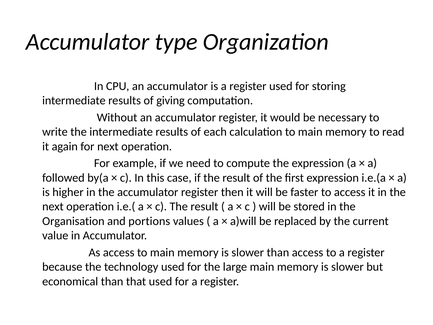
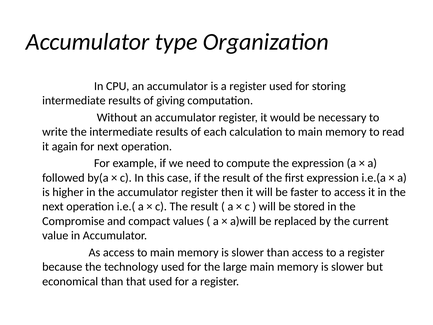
Organisation: Organisation -> Compromise (73, 221)
portions: portions -> compact (149, 221)
